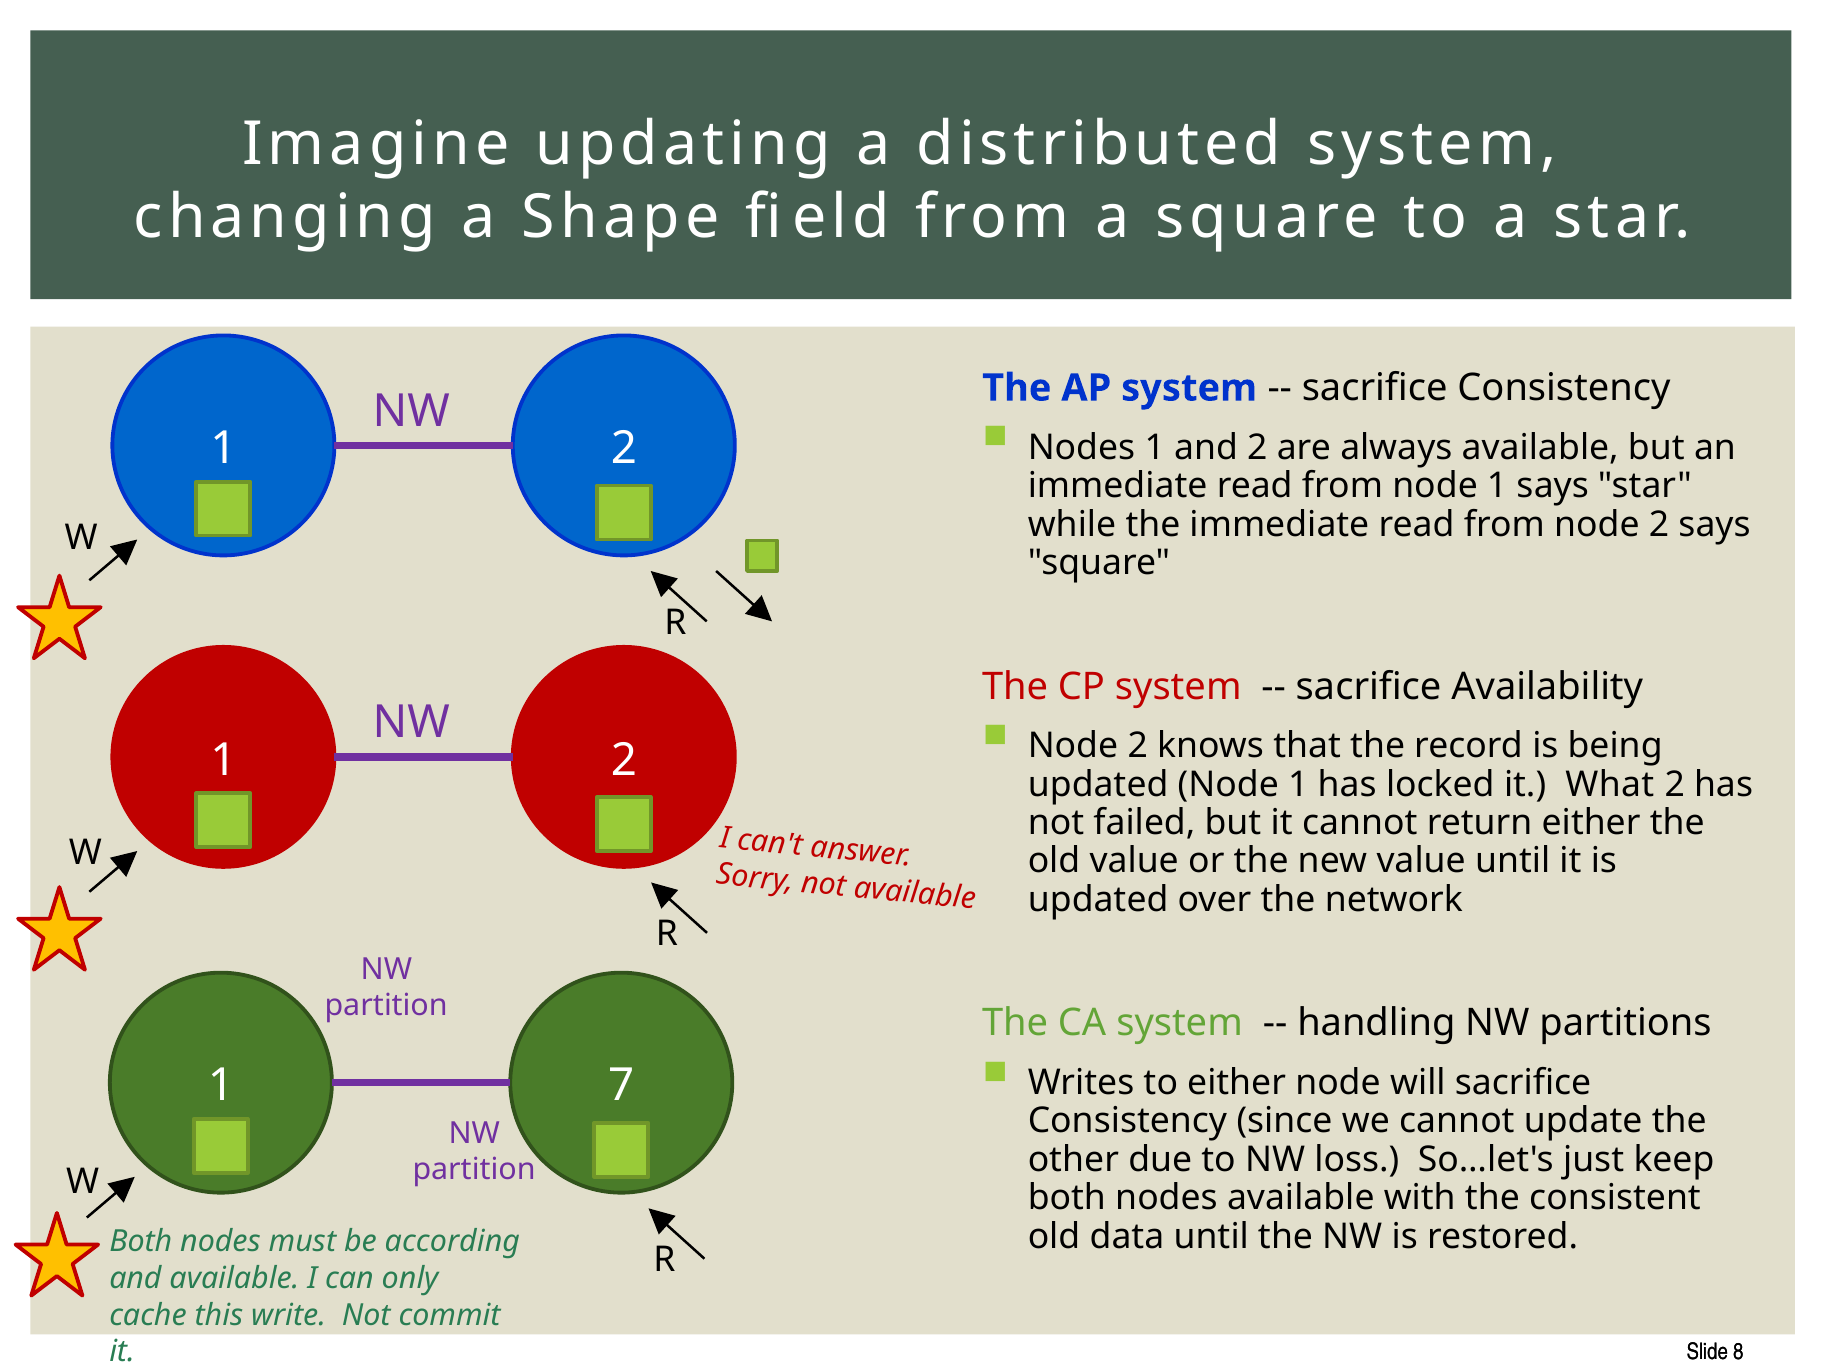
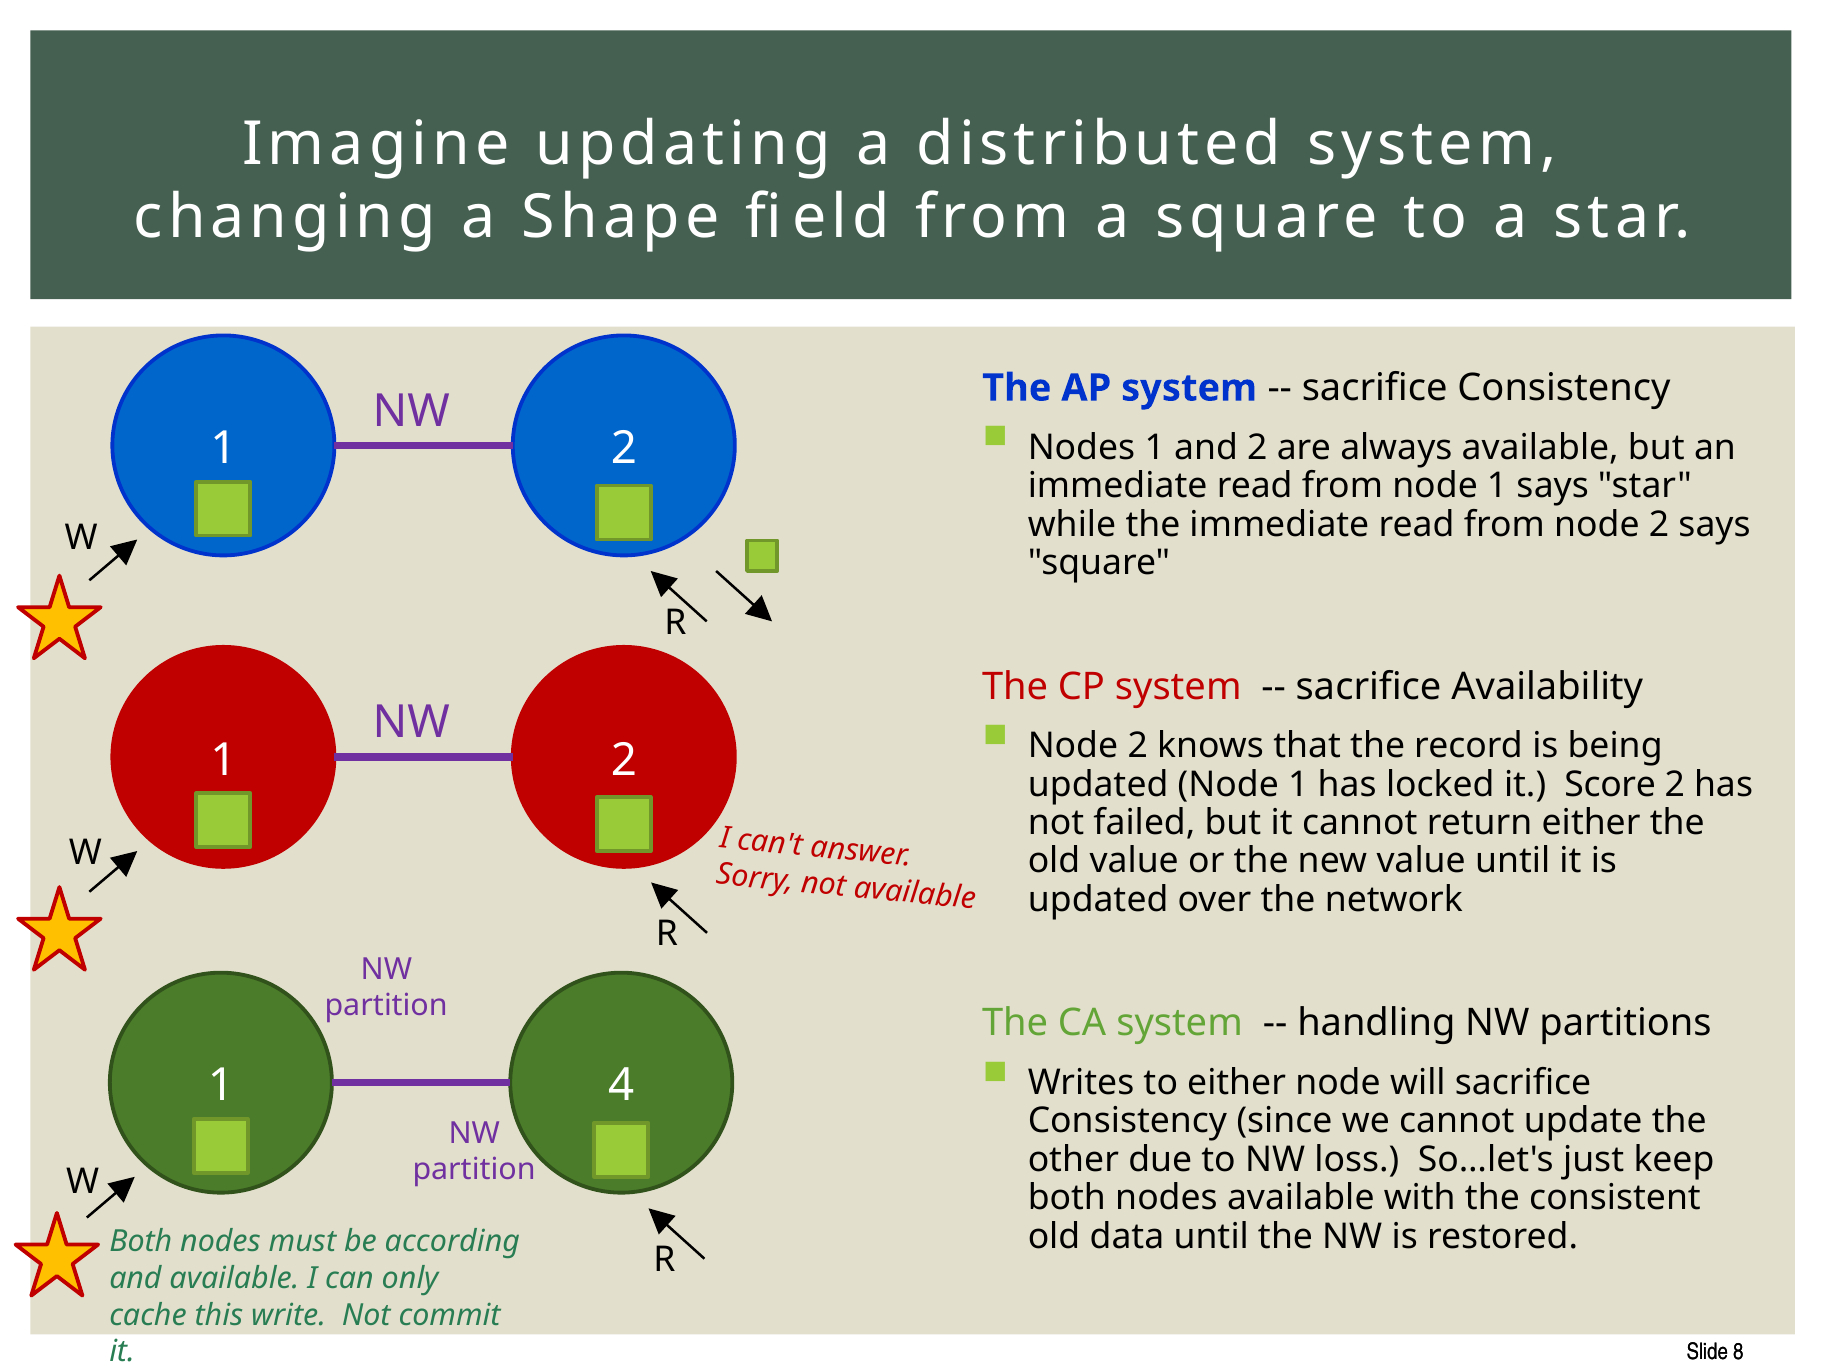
What: What -> Score (1610, 785)
7: 7 -> 4 (621, 1086)
